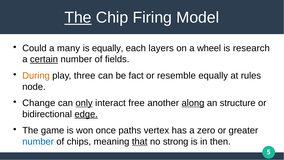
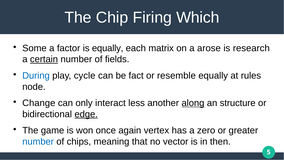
The underline: present -> none (78, 18)
Model: Model -> Which (198, 18)
Could: Could -> Some (34, 48)
many: many -> factor (69, 48)
layers: layers -> matrix (161, 48)
wheel: wheel -> arose (209, 48)
During colour: orange -> blue (36, 75)
three: three -> cycle (85, 75)
only underline: present -> none (84, 103)
free: free -> less (137, 103)
paths: paths -> again (130, 130)
that underline: present -> none (140, 141)
strong: strong -> vector (176, 141)
